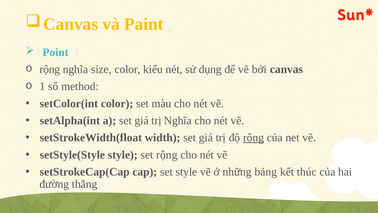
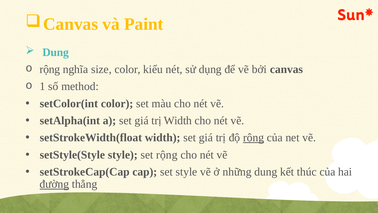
Point: Point -> Dung (56, 52)
trị Nghĩa: Nghĩa -> Width (178, 120)
những bảng: bảng -> dung (266, 172)
đường underline: none -> present (54, 184)
